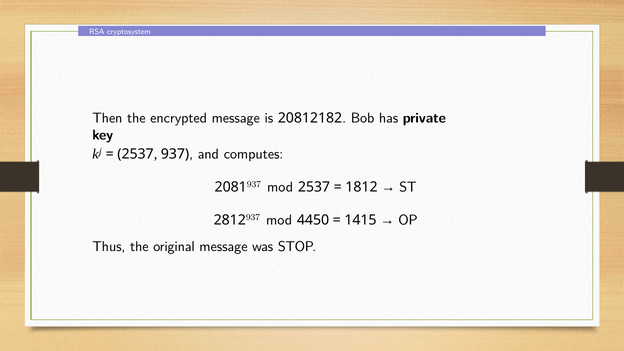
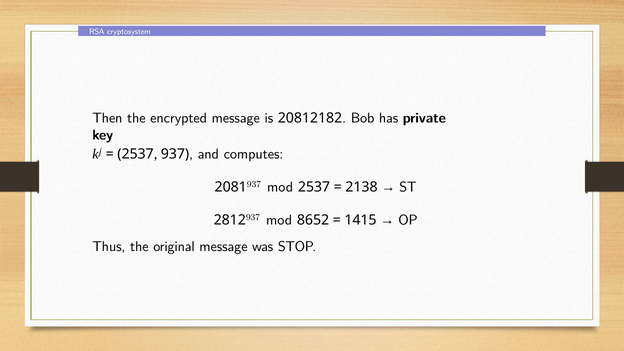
1812: 1812 -> 2138 (361, 187)
4450: 4450 -> 8652 (313, 220)
